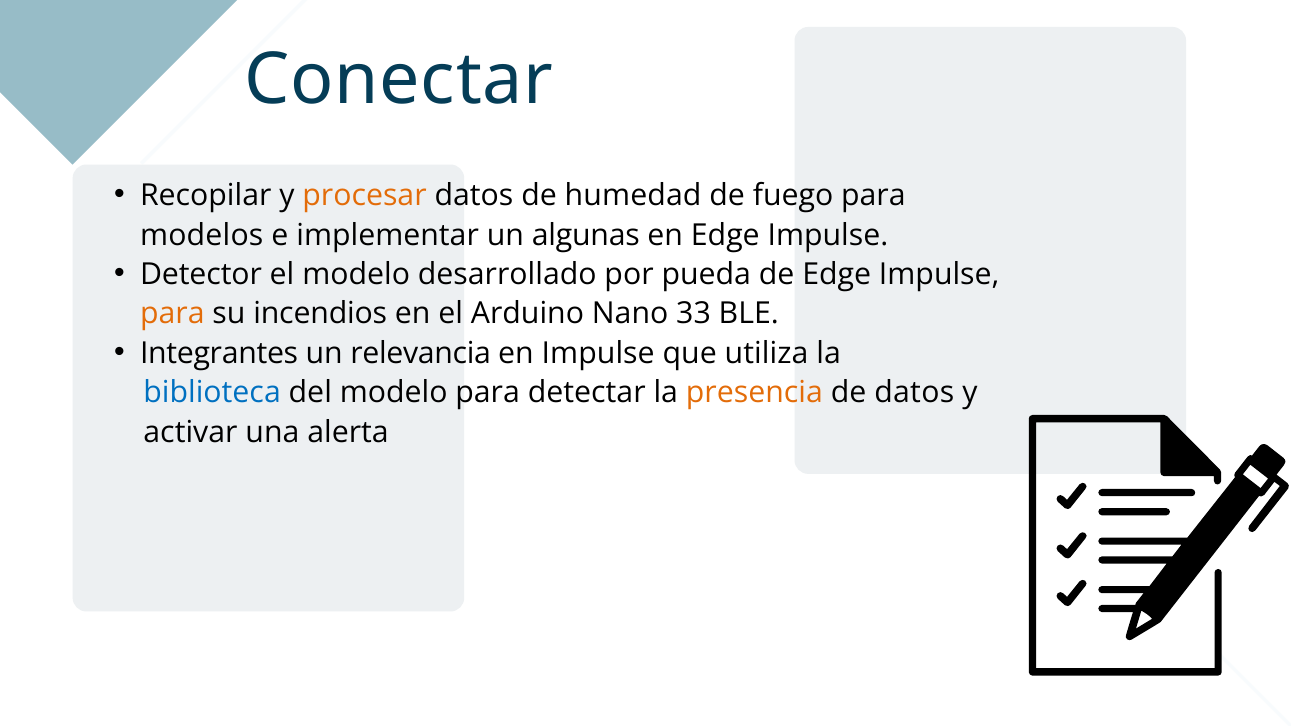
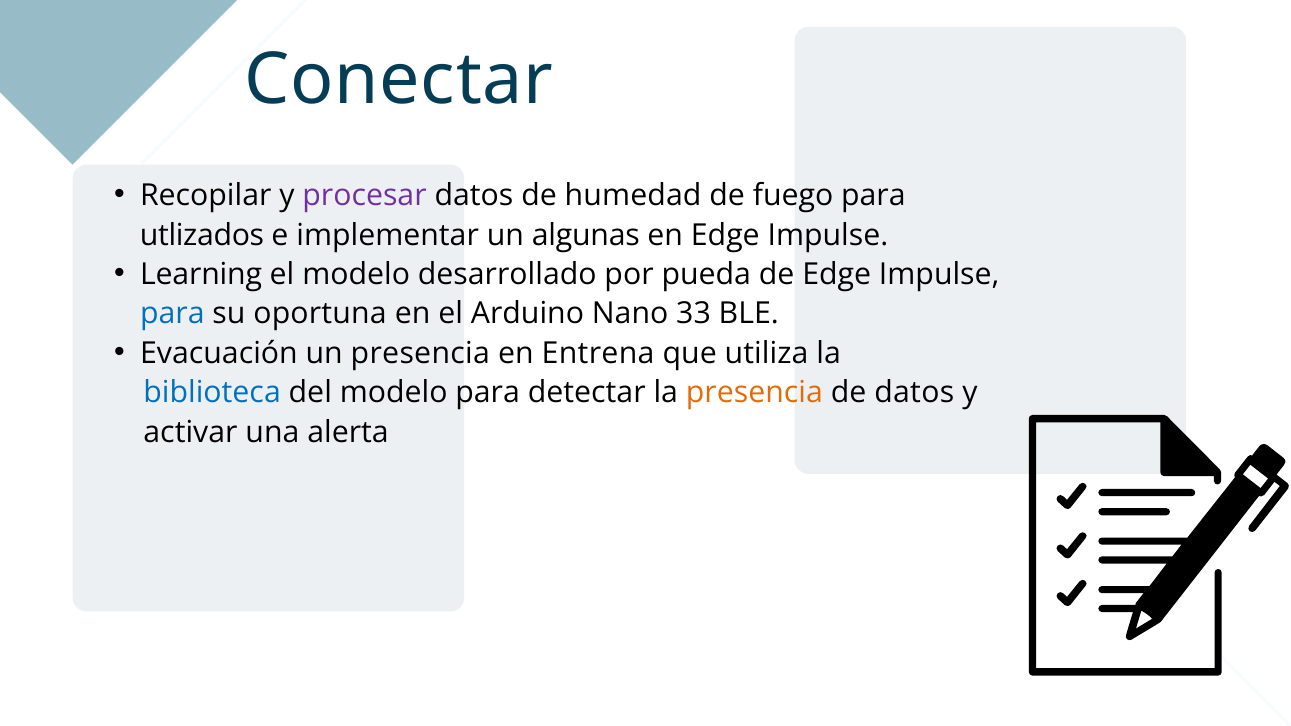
procesar colour: orange -> purple (365, 196)
modelos: modelos -> utlizados (202, 235)
Detector: Detector -> Learning (201, 275)
para colour: orange -> blue (172, 314)
incendios: incendios -> oportuna (320, 314)
Integrantes: Integrantes -> Evacuación (219, 354)
un relevancia: relevancia -> presencia (420, 354)
en Impulse: Impulse -> Entrena (598, 354)
